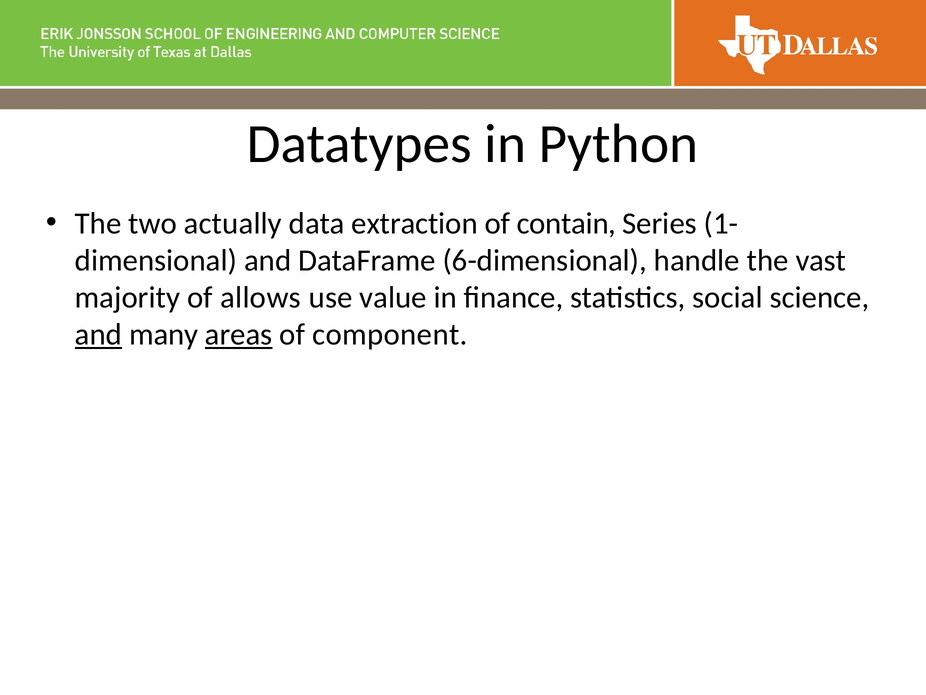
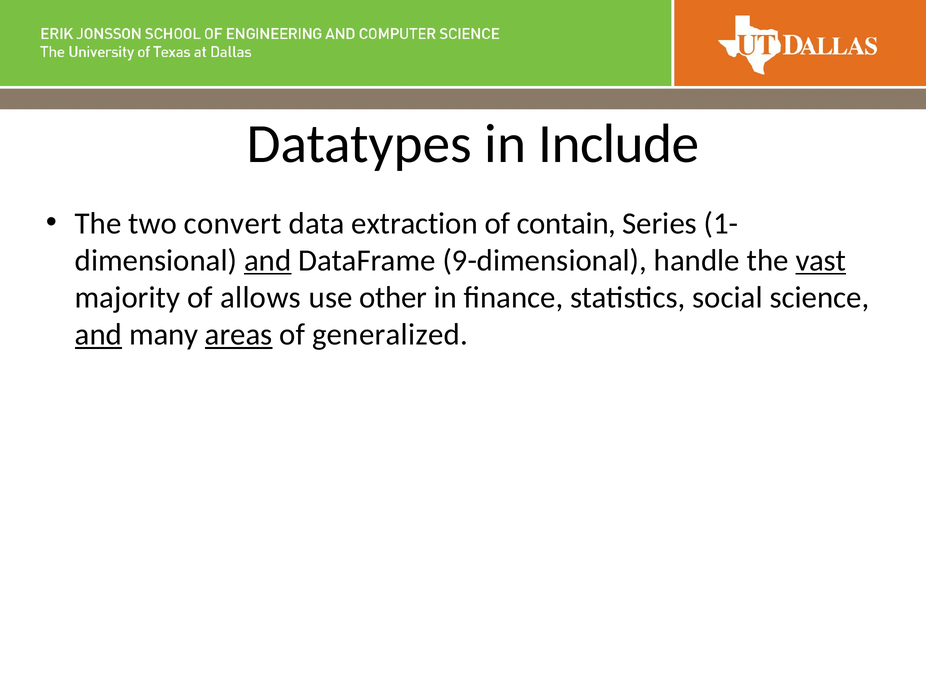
Python: Python -> Include (619, 144)
actually: actually -> convert (233, 223)
and underline: none -> present (268, 260)
6-dimensional: 6-dimensional -> 9-dimensional (545, 260)
vast underline: none -> present (821, 260)
value: value -> other (393, 297)
component: component -> generalized (390, 334)
